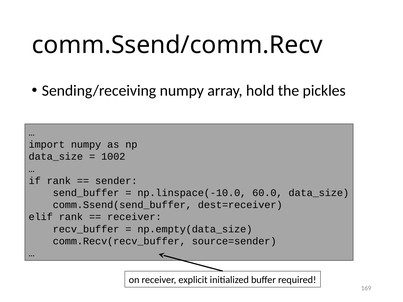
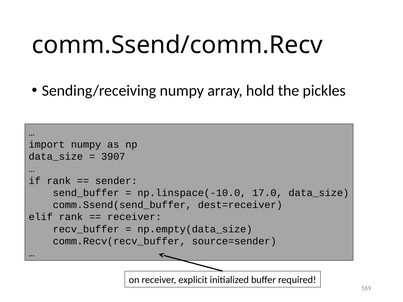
1002: 1002 -> 3907 (113, 157)
60.0: 60.0 -> 17.0 (267, 193)
